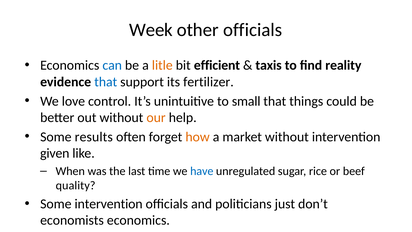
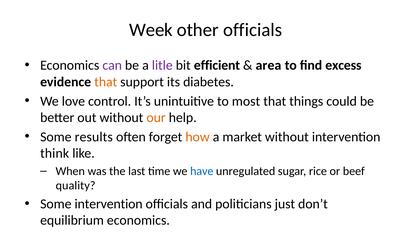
can colour: blue -> purple (112, 65)
litle colour: orange -> purple (162, 65)
taxis: taxis -> area (268, 65)
reality: reality -> excess (343, 65)
that colour: blue -> orange (106, 82)
fertilizer: fertilizer -> diabetes (209, 82)
small: small -> most (246, 101)
given: given -> think (55, 153)
economists: economists -> equilibrium (72, 220)
